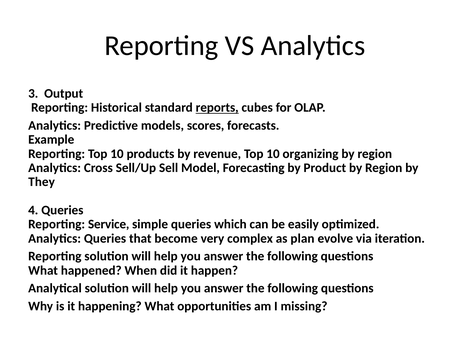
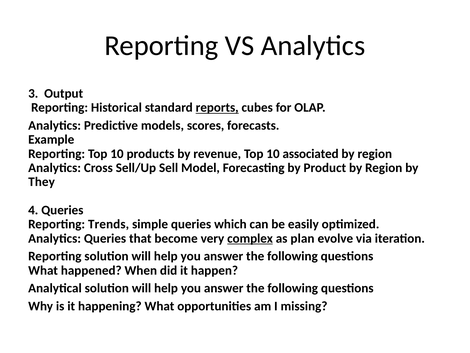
organizing: organizing -> associated (311, 154)
Service: Service -> Trends (109, 224)
complex underline: none -> present (250, 238)
